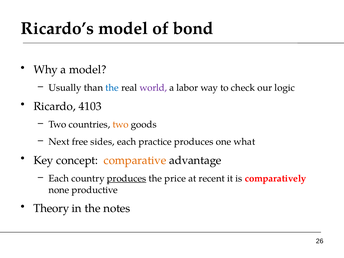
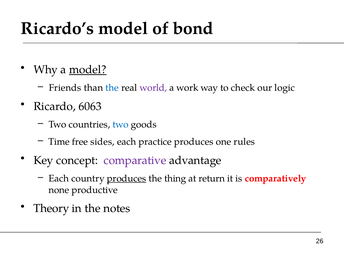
model underline: none -> present (88, 70)
Usually: Usually -> Friends (65, 88)
labor: labor -> work (187, 88)
4103: 4103 -> 6063 (90, 106)
two colour: orange -> blue (121, 125)
Next: Next -> Time (59, 142)
what: what -> rules (244, 142)
comparative colour: orange -> purple (135, 160)
price: price -> thing (175, 178)
recent: recent -> return (212, 178)
